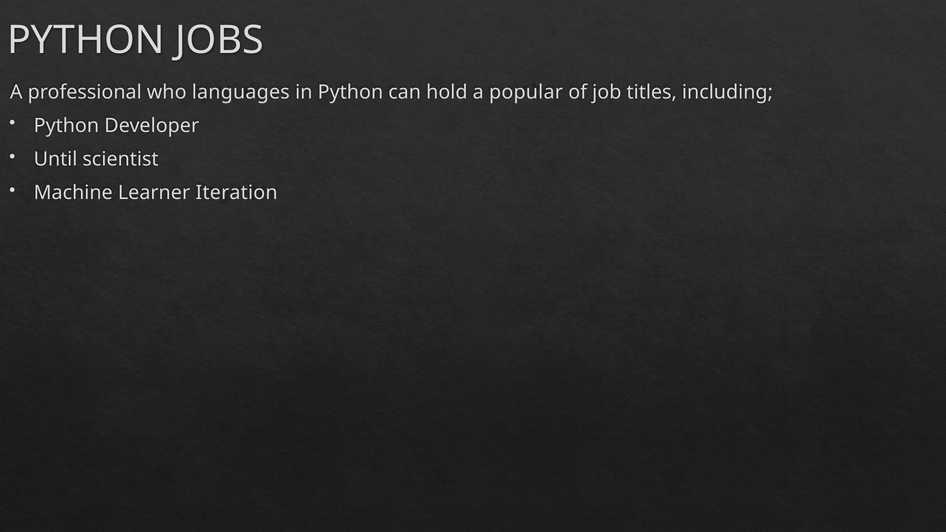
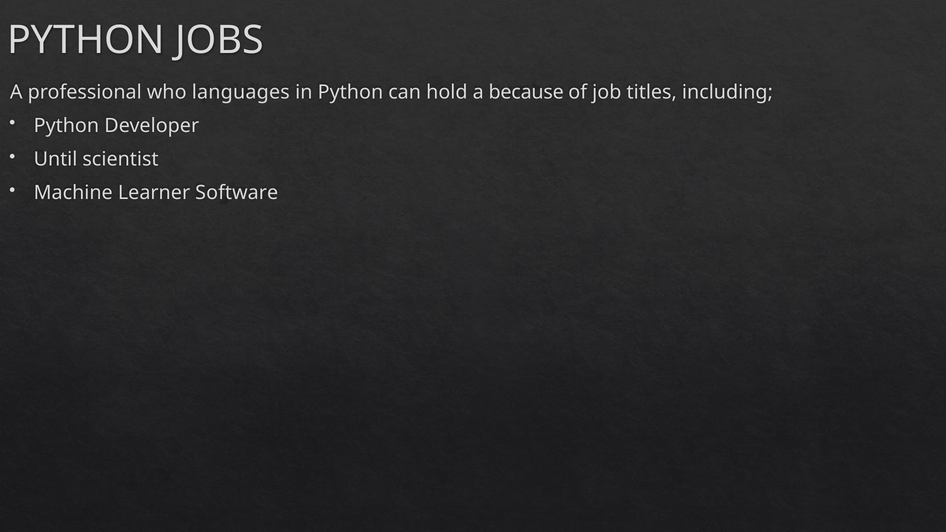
popular: popular -> because (526, 92)
Iteration: Iteration -> Software (237, 193)
